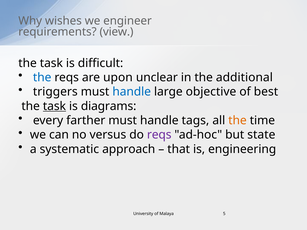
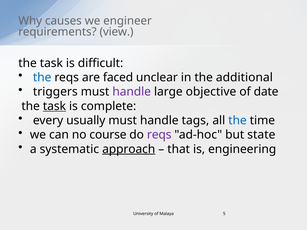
wishes: wishes -> causes (63, 21)
upon: upon -> faced (118, 78)
handle colour: blue -> purple (132, 92)
best: best -> date (266, 92)
diagrams: diagrams -> complete (109, 106)
farther: farther -> usually (86, 121)
the colour: orange -> blue (237, 121)
versus: versus -> course (108, 135)
approach underline: none -> present (129, 149)
